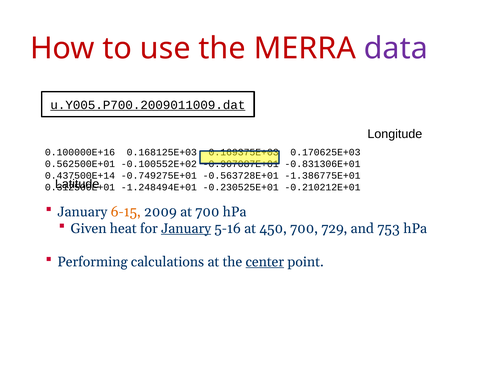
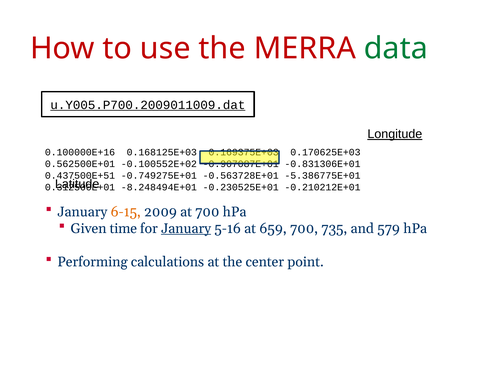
data colour: purple -> green (396, 48)
Longitude underline: none -> present (395, 134)
0.437500E+14: 0.437500E+14 -> 0.437500E+51 (80, 176)
-1.386775E+01: -1.386775E+01 -> -5.386775E+01 (323, 176)
-1.248494E+01: -1.248494E+01 -> -8.248494E+01 (159, 187)
heat: heat -> time (123, 228)
450: 450 -> 659 (273, 228)
729: 729 -> 735 (334, 228)
753: 753 -> 579 (389, 228)
center underline: present -> none (265, 262)
